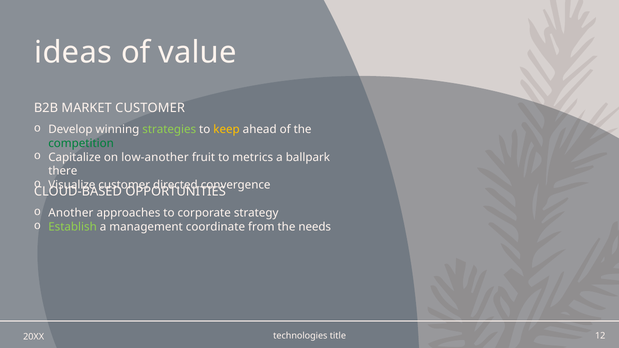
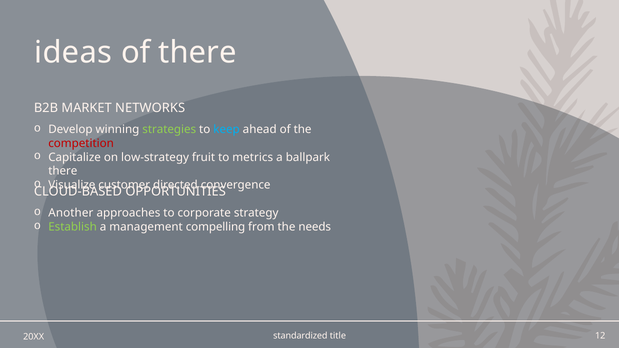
of value: value -> there (197, 53)
MARKET CUSTOMER: CUSTOMER -> NETWORKS (150, 108)
keep colour: yellow -> light blue (227, 129)
competition colour: green -> red (81, 143)
low-another: low-another -> low-strategy (155, 157)
coordinate: coordinate -> compelling (215, 227)
technologies: technologies -> standardized (300, 336)
